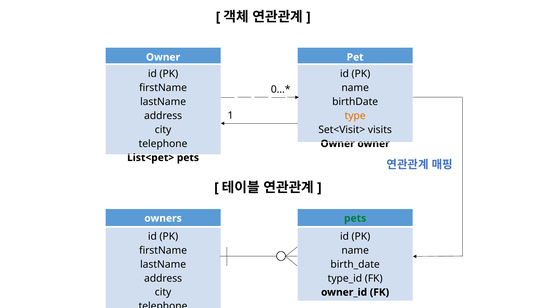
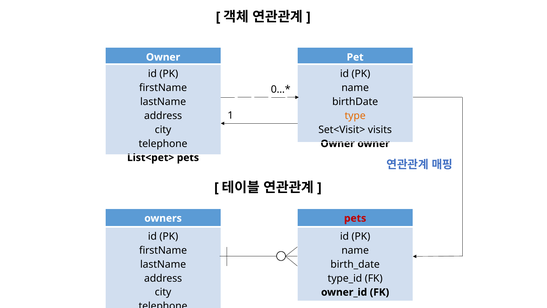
pets colour: green -> red (355, 218)
